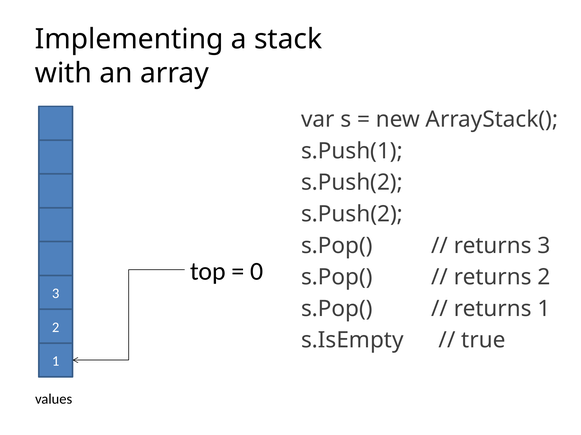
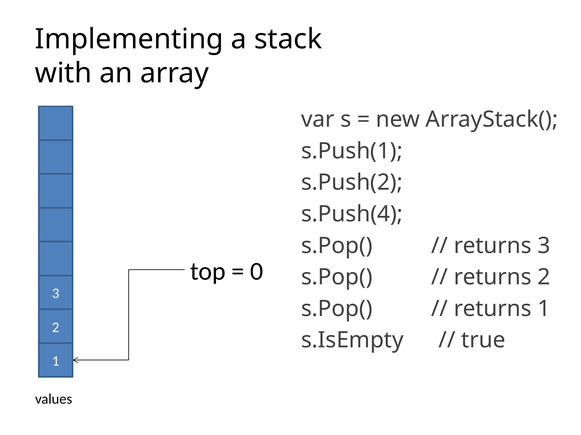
s.Push(2: s.Push(2 -> s.Push(4 (352, 214)
